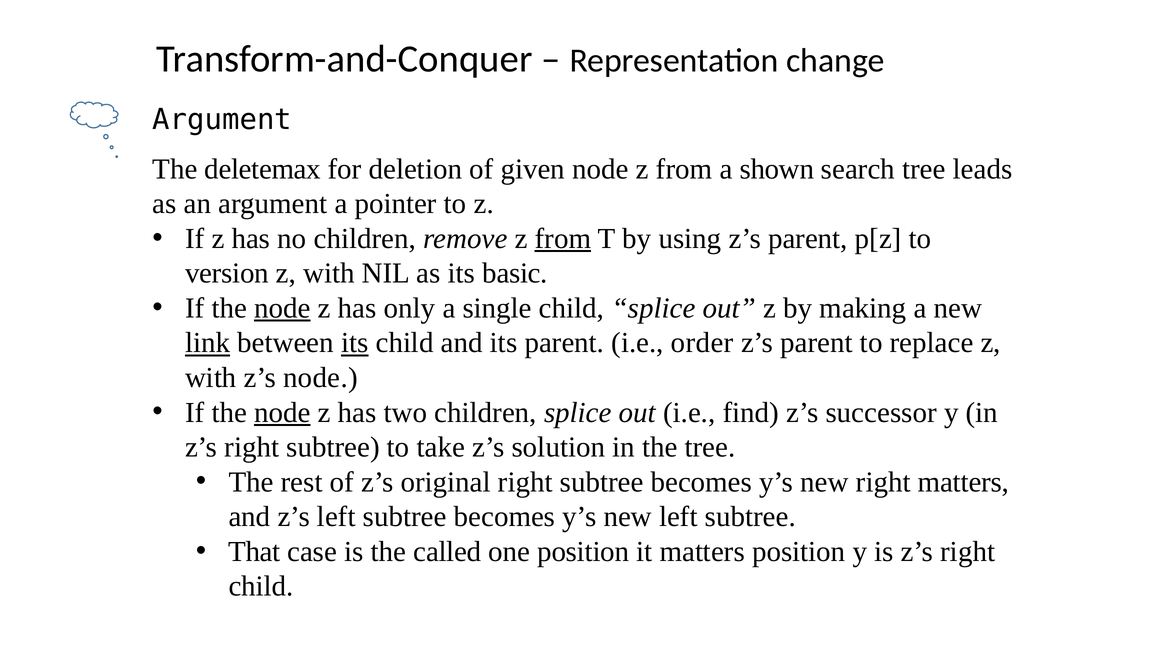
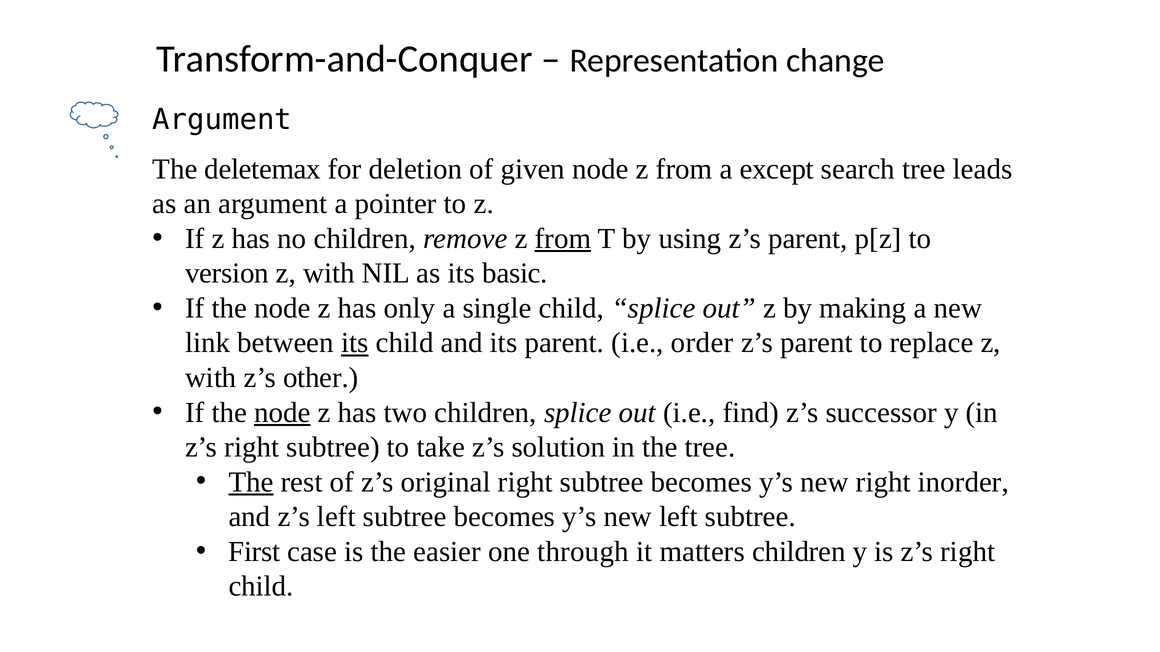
shown: shown -> except (777, 169)
node underline: present -> none (282, 308)
link underline: present -> none (208, 343)
z’s node: node -> other (321, 378)
The underline: none -> present (251, 482)
right matters: matters -> inorder (963, 482)
That: That -> First (254, 552)
called: called -> easier (447, 552)
one position: position -> through (583, 552)
matters position: position -> children (799, 552)
